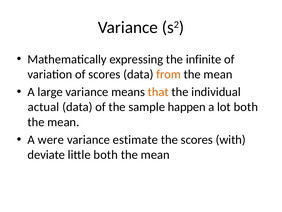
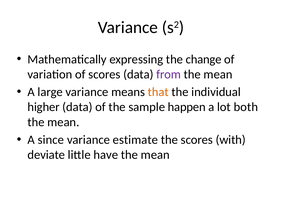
infinite: infinite -> change (204, 59)
from colour: orange -> purple (169, 74)
actual: actual -> higher (44, 107)
were: were -> since (51, 139)
little both: both -> have (106, 154)
